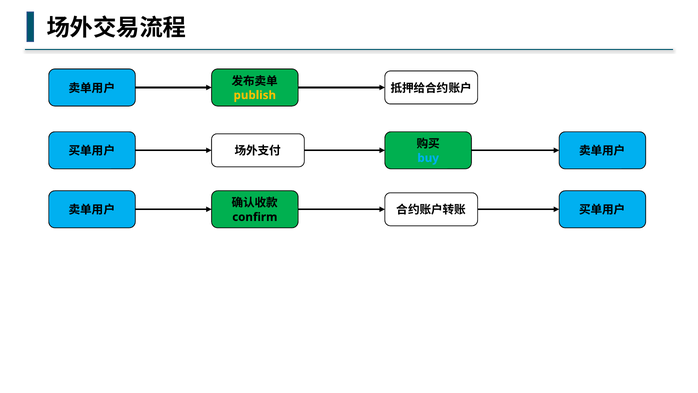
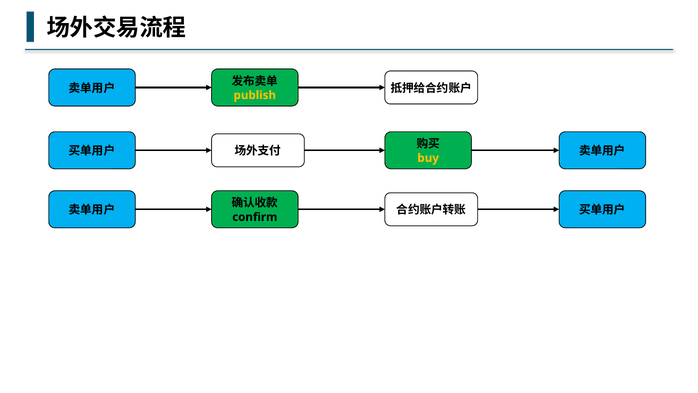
buy colour: light blue -> yellow (428, 158)
